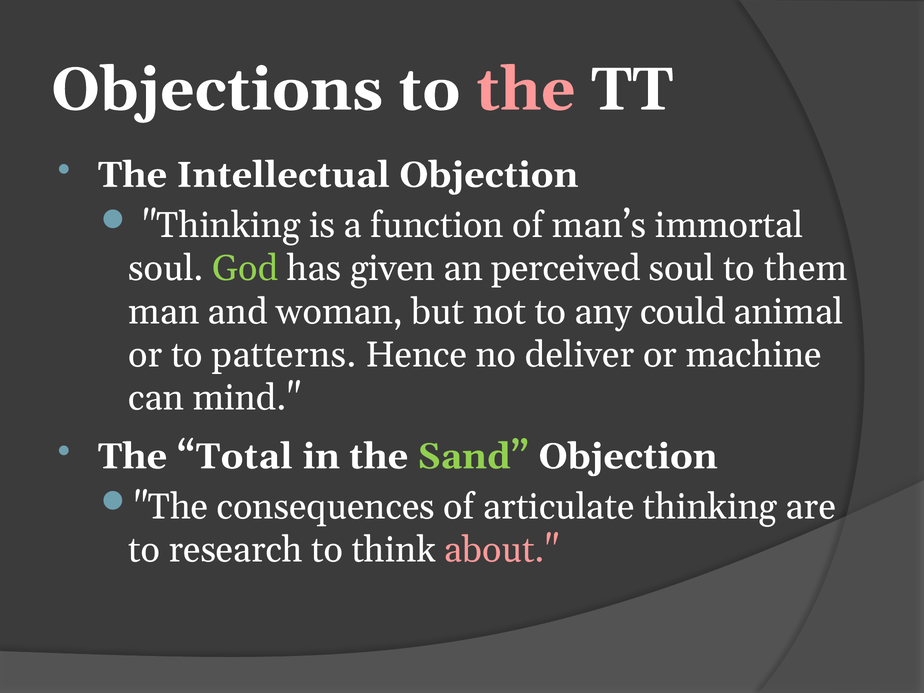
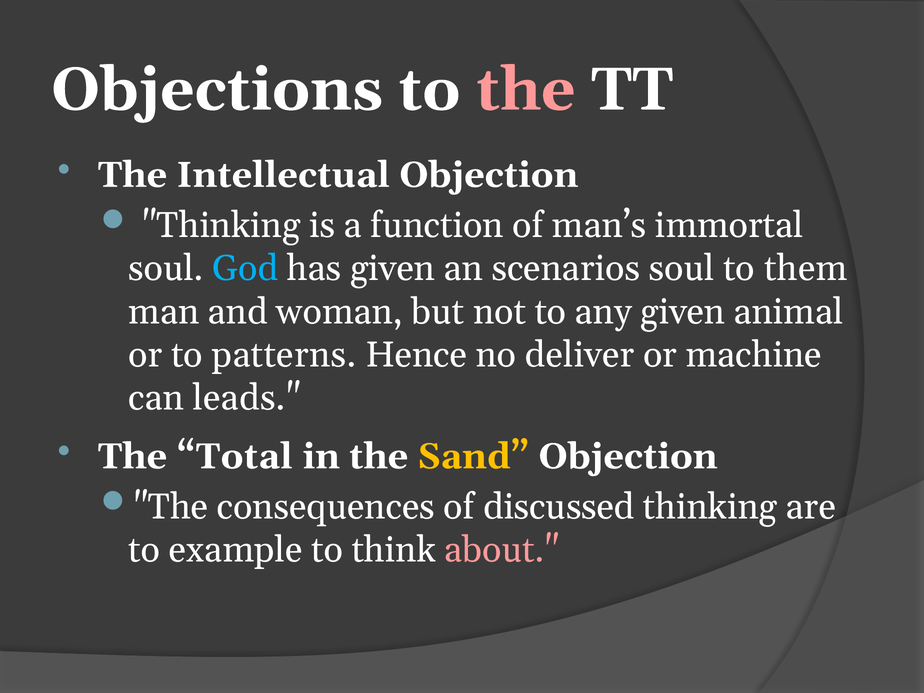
God colour: light green -> light blue (245, 269)
perceived: perceived -> scenarios (566, 269)
any could: could -> given (683, 312)
mind: mind -> leads (247, 398)
Sand colour: light green -> yellow (473, 456)
articulate: articulate -> discussed (559, 507)
research: research -> example (236, 550)
